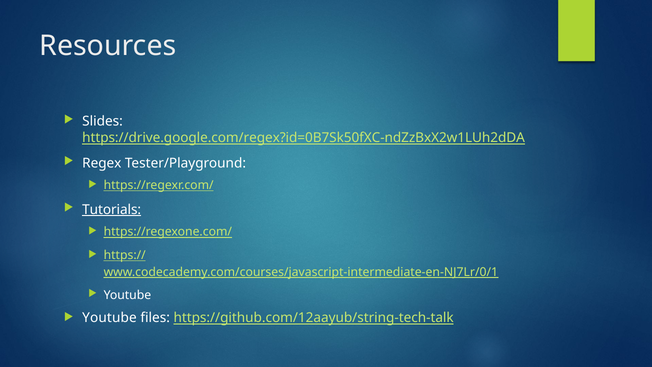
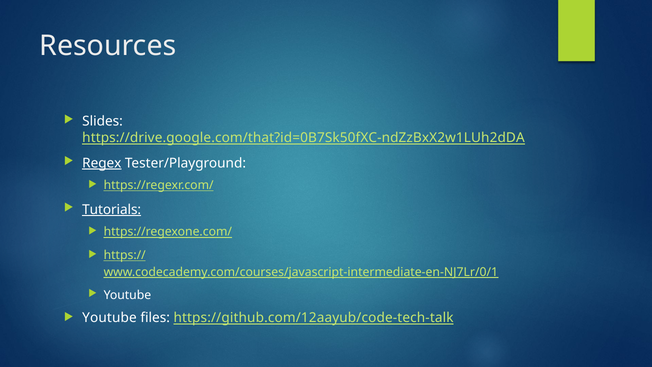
https://drive.google.com/regex?id=0B7Sk50fXC-ndZzBxX2w1LUh2dDA: https://drive.google.com/regex?id=0B7Sk50fXC-ndZzBxX2w1LUh2dDA -> https://drive.google.com/that?id=0B7Sk50fXC-ndZzBxX2w1LUh2dDA (303, 138)
Regex underline: none -> present (102, 163)
https://github.com/12aayub/string-tech-talk: https://github.com/12aayub/string-tech-talk -> https://github.com/12aayub/code-tech-talk (314, 318)
